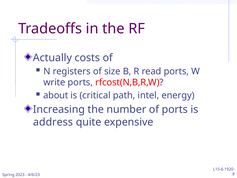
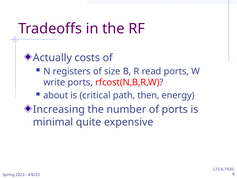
intel: intel -> then (148, 95)
address: address -> minimal (53, 122)
